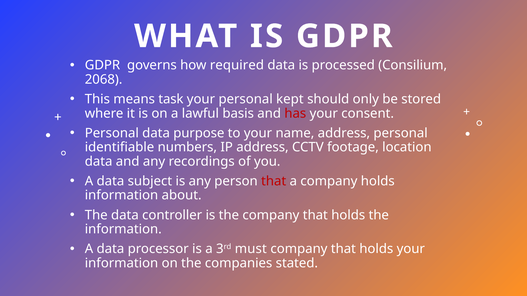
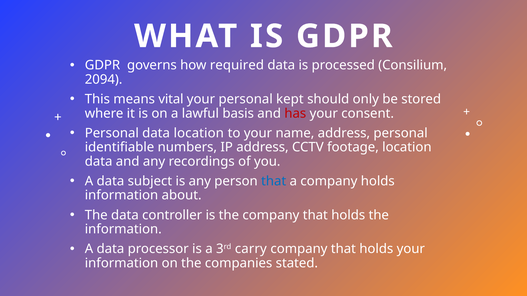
2068: 2068 -> 2094 (104, 80)
task: task -> vital (171, 99)
data purpose: purpose -> location (199, 133)
that colour: red -> blue (274, 181)
must: must -> carry (251, 249)
